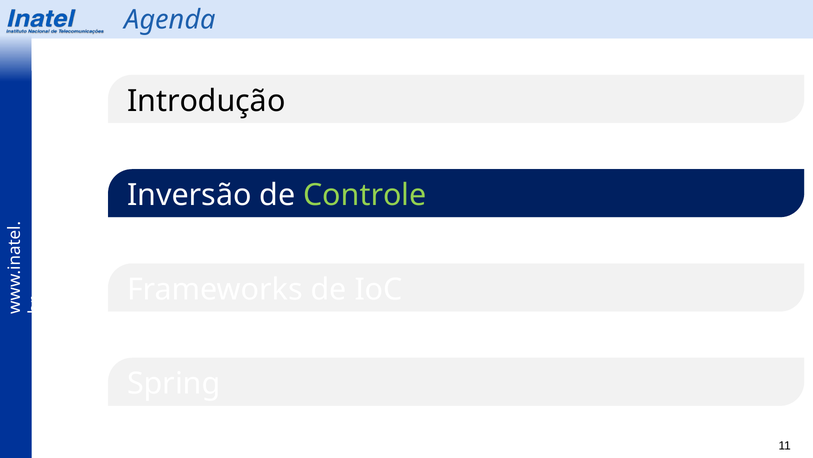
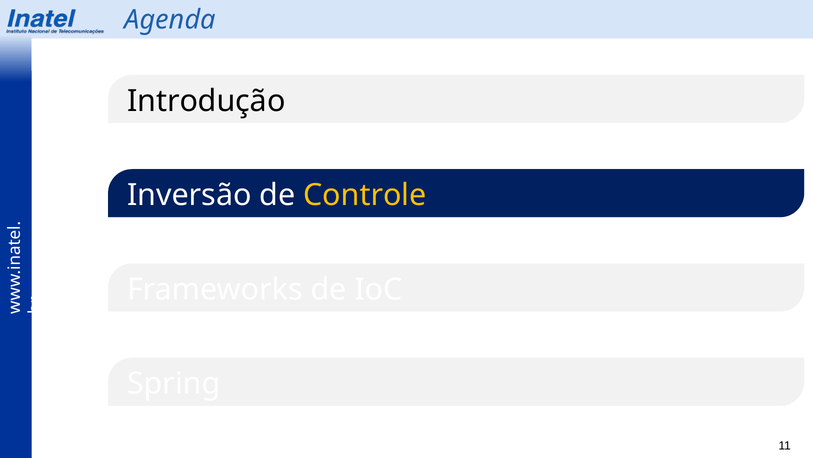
Controle colour: light green -> yellow (365, 195)
